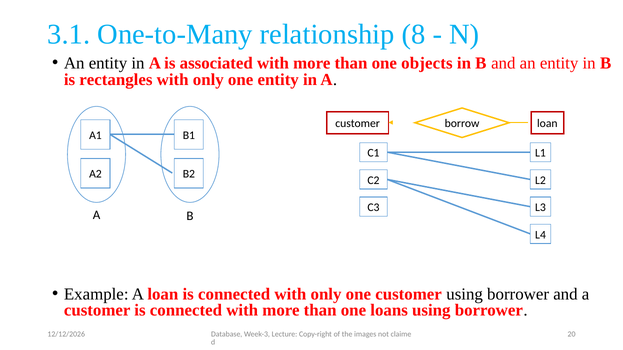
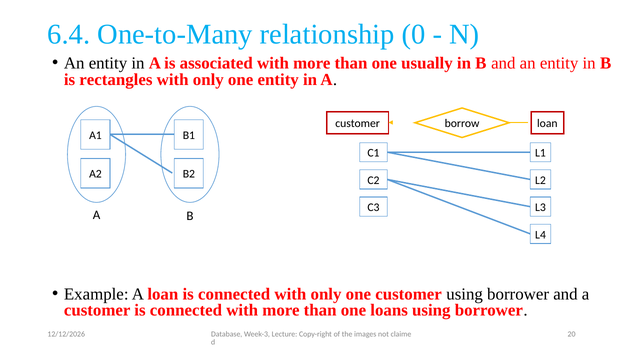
3.1: 3.1 -> 6.4 (69, 35)
8: 8 -> 0 (414, 35)
objects: objects -> usually (427, 63)
